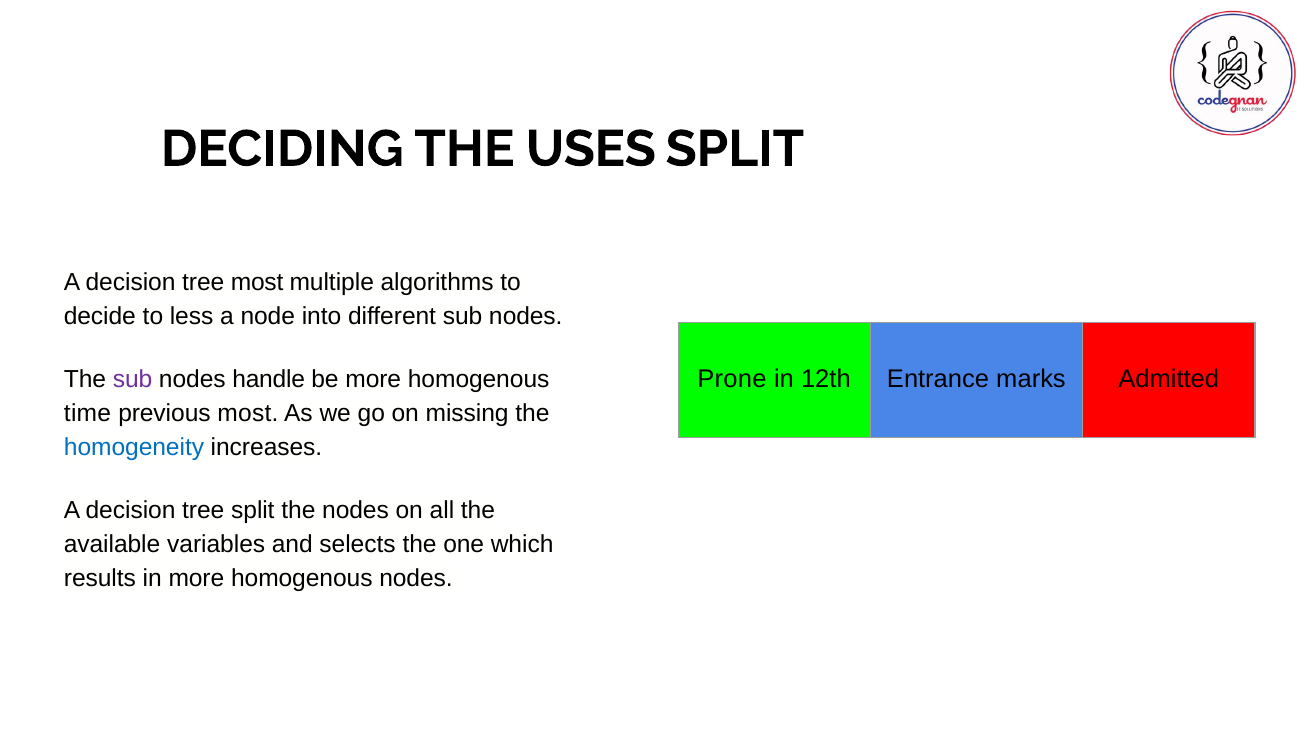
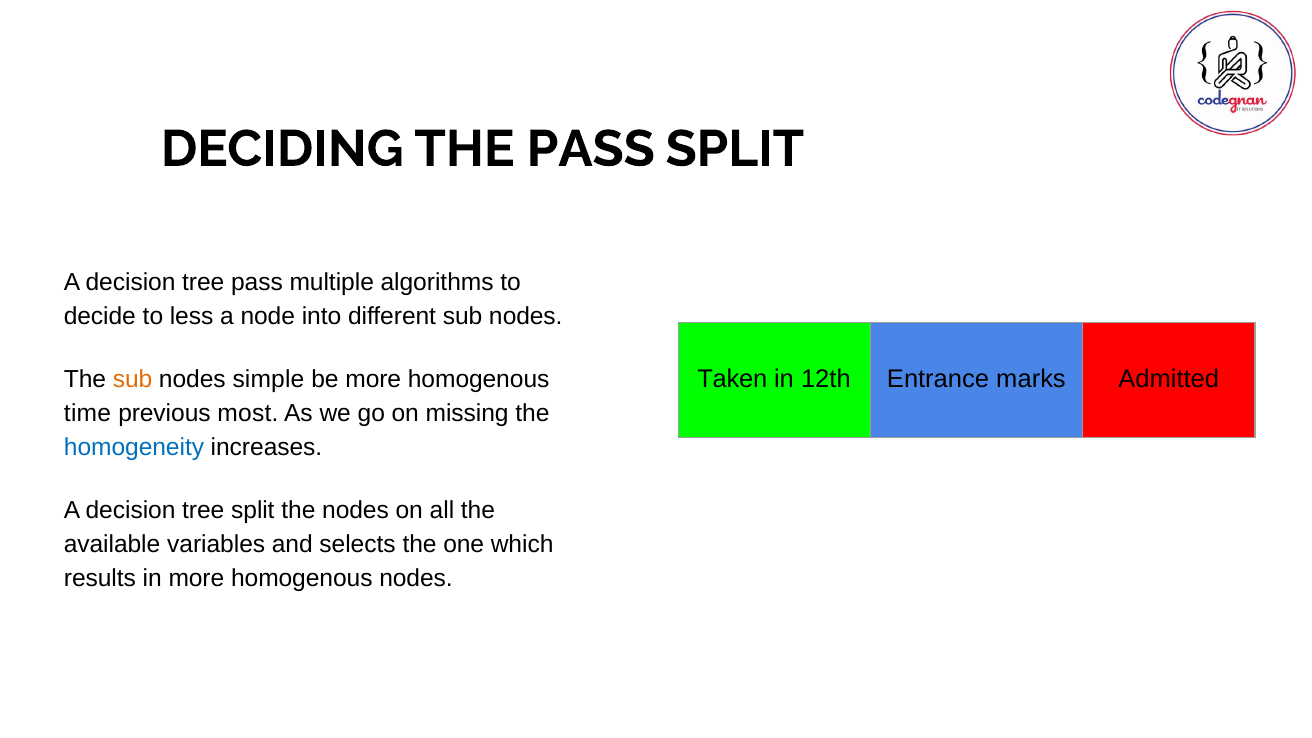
THE USES: USES -> PASS (591, 149)
tree most: most -> pass (257, 283)
Prone: Prone -> Taken (732, 379)
sub colour: purple -> orange (133, 380)
handle: handle -> simple (268, 380)
